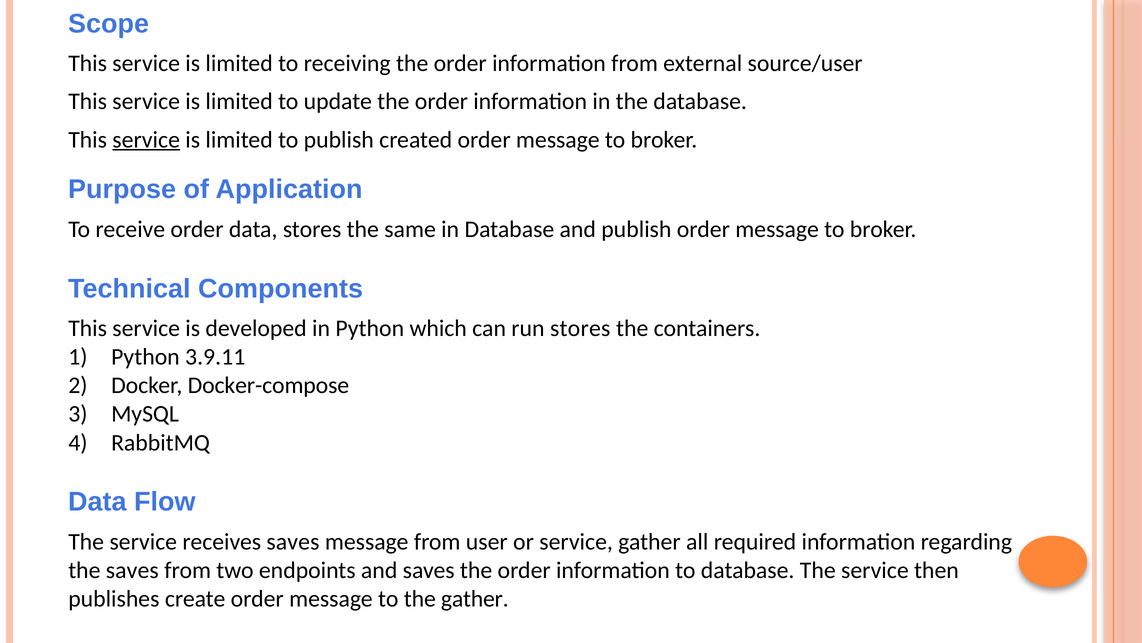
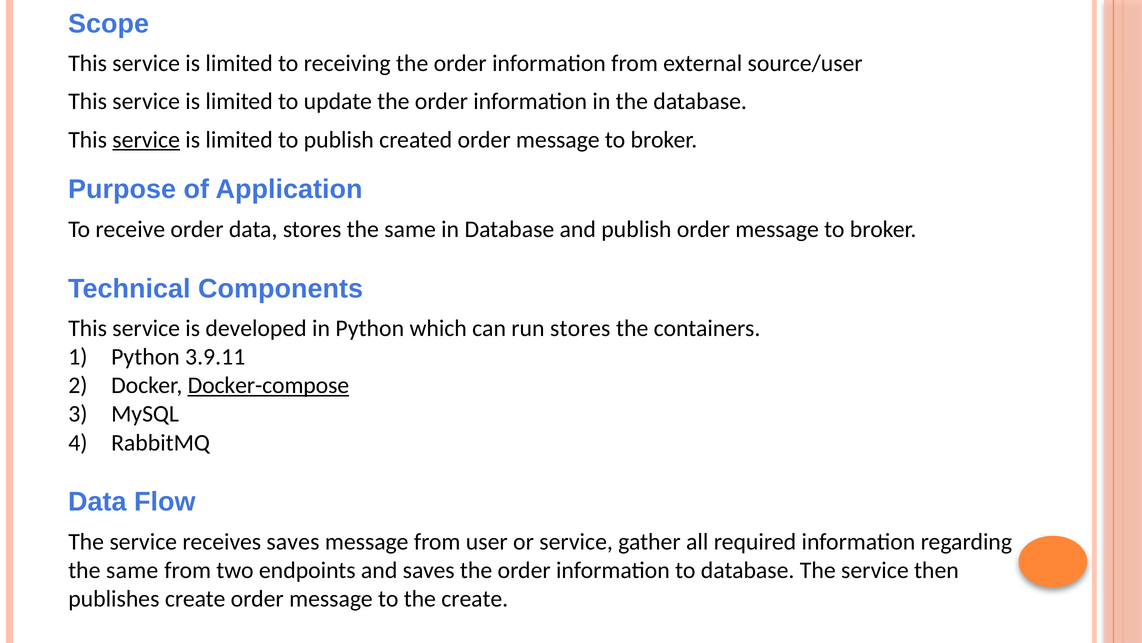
Docker-compose underline: none -> present (268, 385)
saves: saves -> same (132, 570)
the gather: gather -> create (475, 598)
